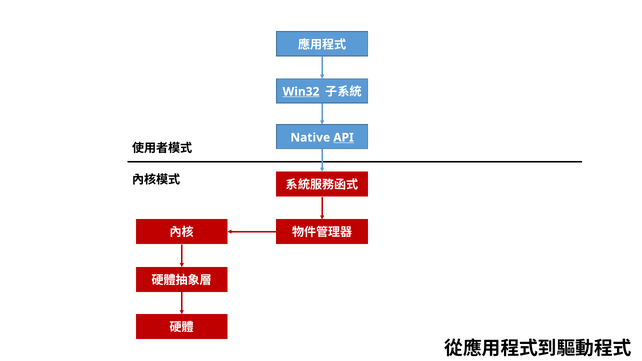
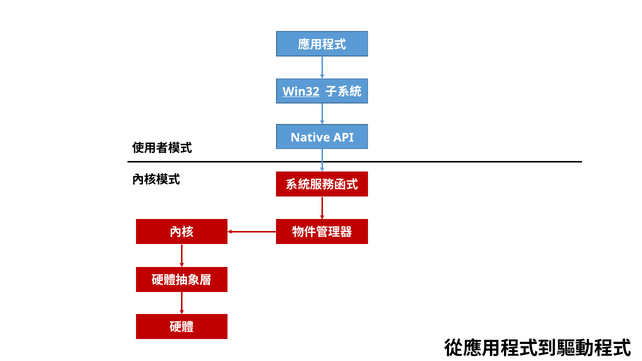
API underline: present -> none (344, 138)
